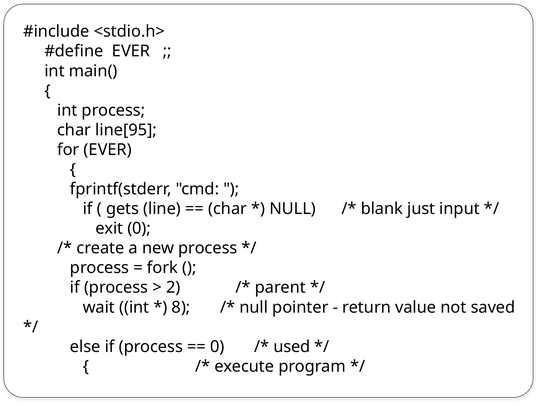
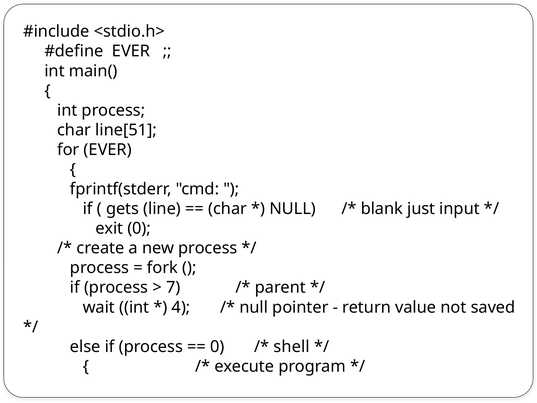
line[95: line[95 -> line[51 (126, 130)
2: 2 -> 7 (173, 287)
8: 8 -> 4 (181, 307)
used: used -> shell (292, 346)
